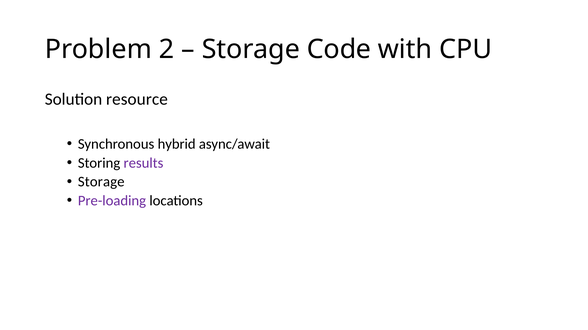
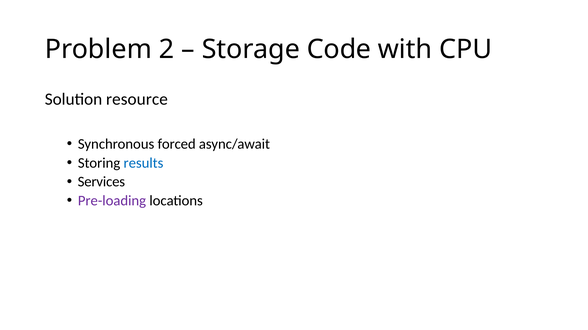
hybrid: hybrid -> forced (177, 144)
results colour: purple -> blue (143, 163)
Storage: Storage -> Services (101, 182)
